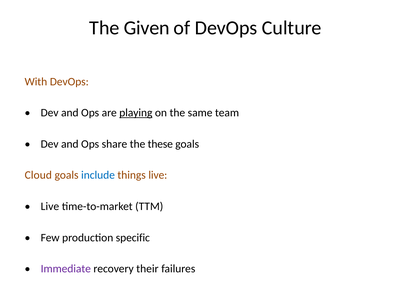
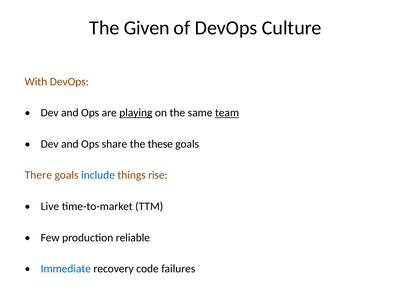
team underline: none -> present (227, 113)
Cloud: Cloud -> There (38, 175)
things live: live -> rise (158, 175)
specific: specific -> reliable (133, 238)
Immediate colour: purple -> blue (66, 269)
their: their -> code (148, 269)
